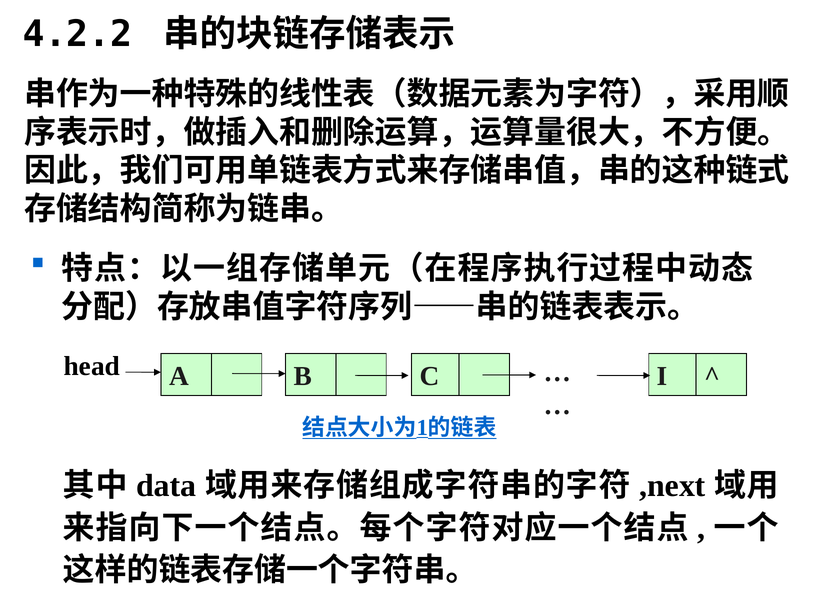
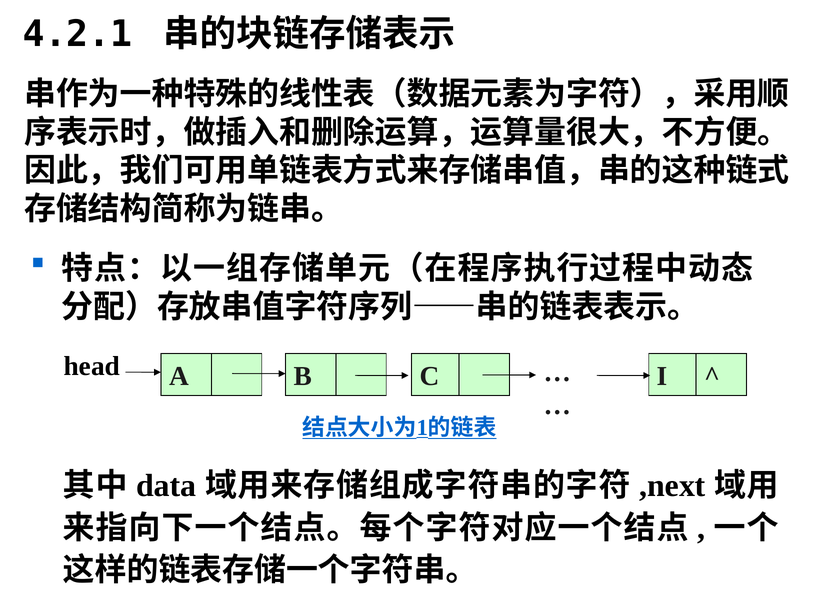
4.2.2: 4.2.2 -> 4.2.1 (77, 34)
